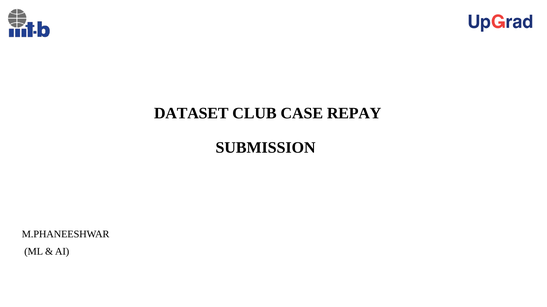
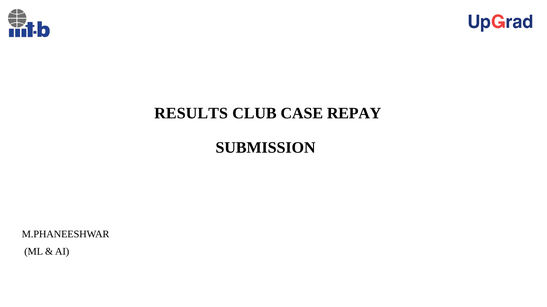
DATASET: DATASET -> RESULTS (191, 114)
